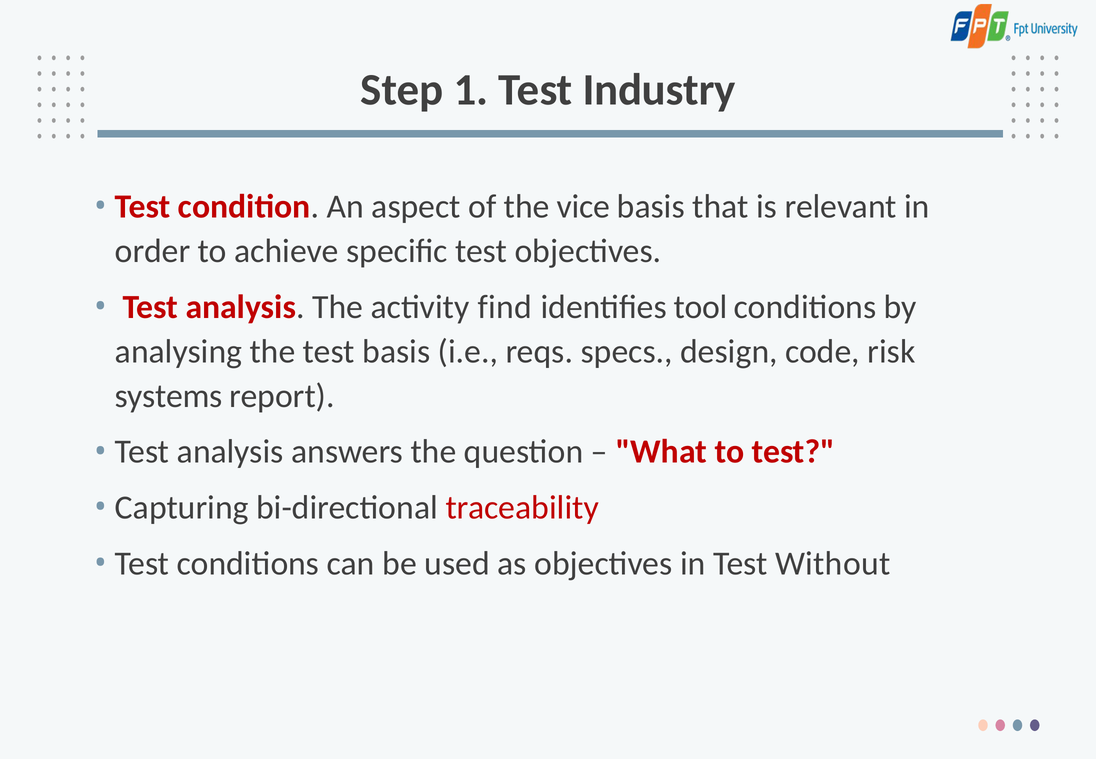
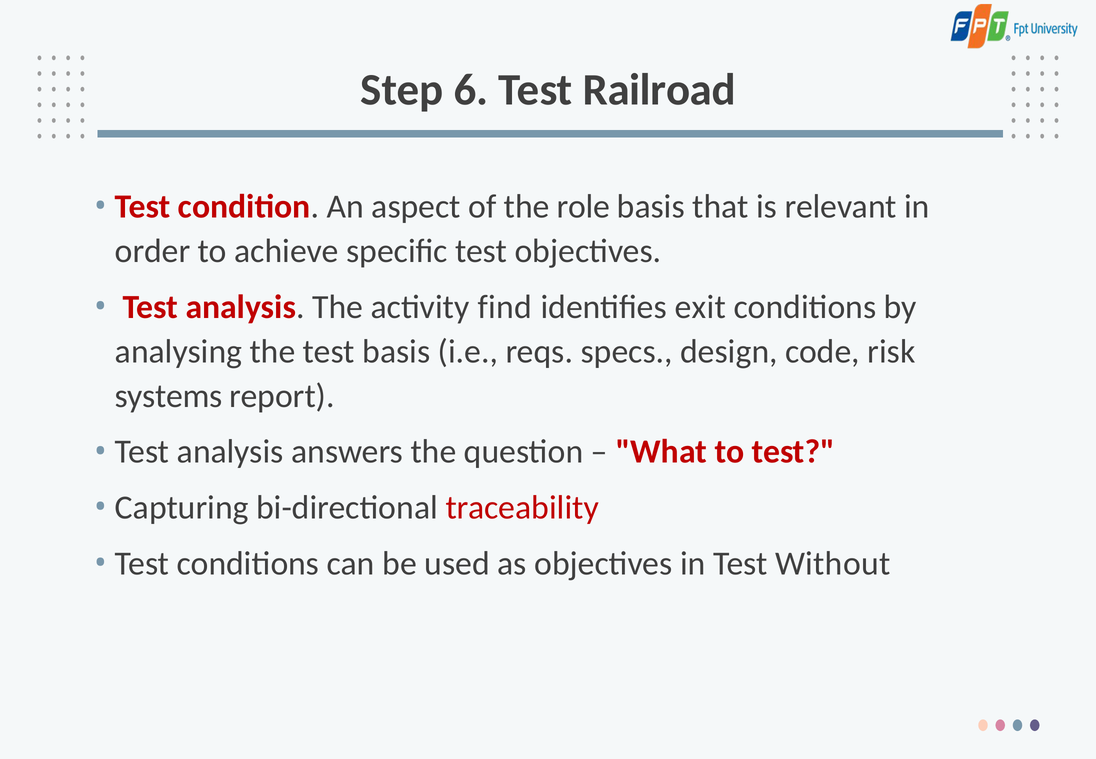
1: 1 -> 6 (471, 90)
Industry: Industry -> Railroad (659, 90)
vice: vice -> role (583, 206)
tool: tool -> exit (700, 307)
